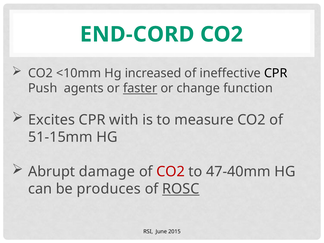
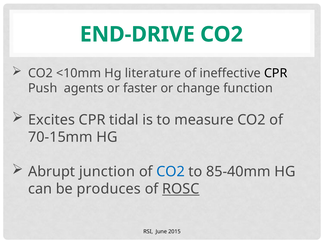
END-CORD: END-CORD -> END-DRIVE (137, 34)
increased: increased -> literature (153, 73)
faster underline: present -> none (140, 88)
with: with -> tidal (124, 120)
51-15mm: 51-15mm -> 70-15mm (60, 137)
damage: damage -> junction (107, 172)
CO2 colour: red -> blue (171, 172)
47-40mm: 47-40mm -> 85-40mm (238, 172)
